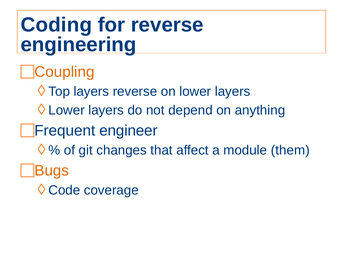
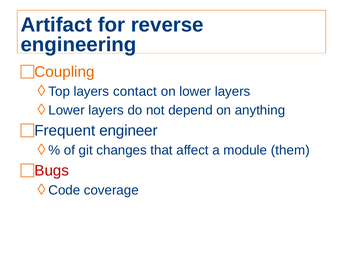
Coding: Coding -> Artifact (56, 25)
layers reverse: reverse -> contact (135, 92)
Bugs colour: orange -> red (52, 171)
